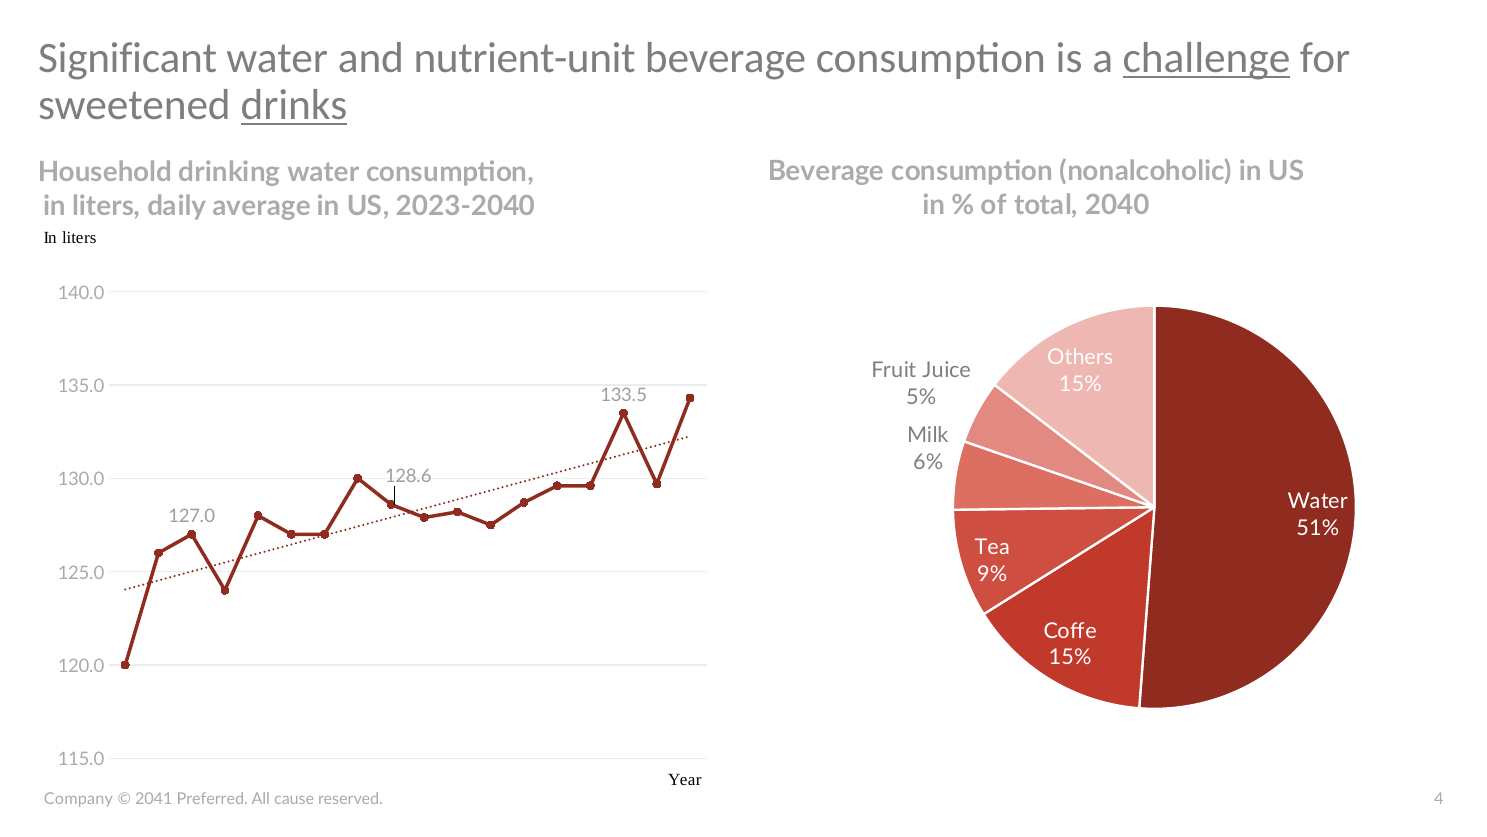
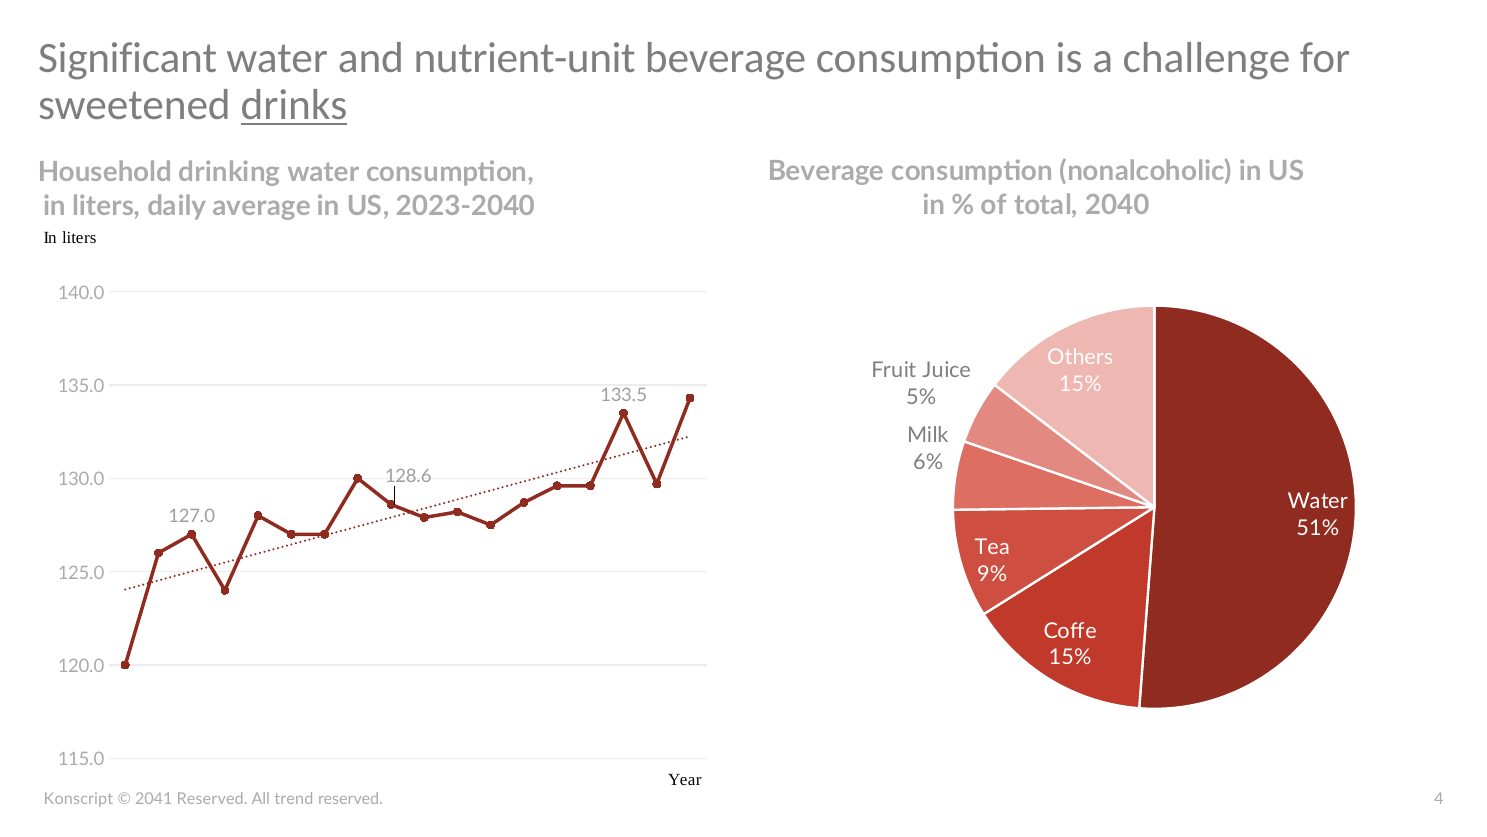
challenge underline: present -> none (1207, 58)
Company: Company -> Konscript (78, 799)
2041 Preferred: Preferred -> Reserved (212, 799)
cause: cause -> trend (294, 799)
